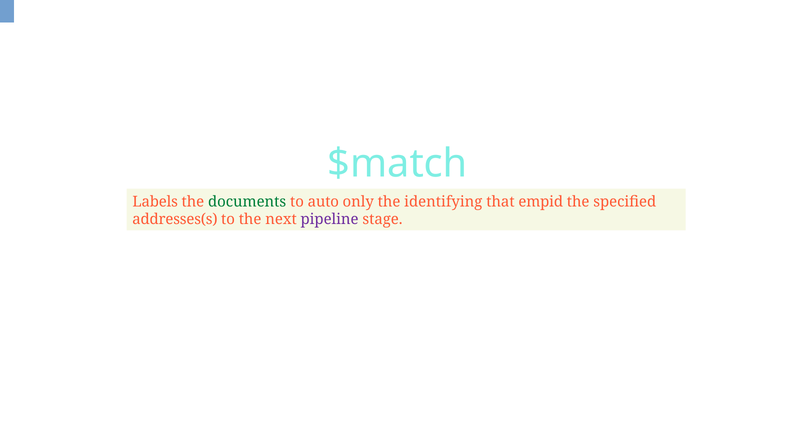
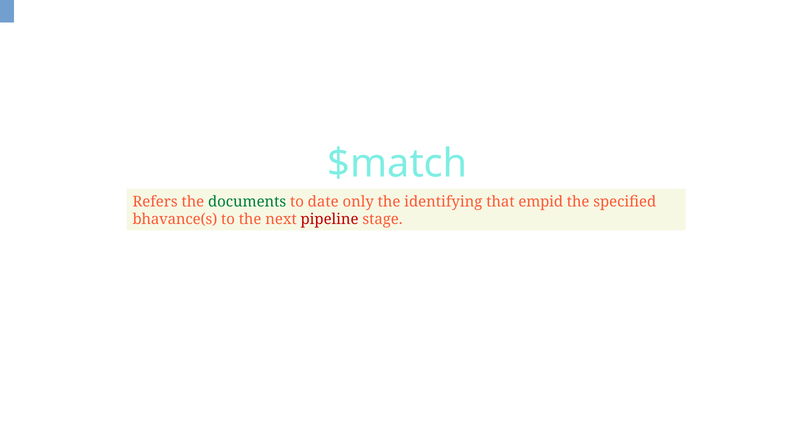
Labels: Labels -> Refers (155, 202)
auto: auto -> date (323, 202)
addresses(s: addresses(s -> bhavance(s (175, 220)
pipeline colour: purple -> red (330, 220)
